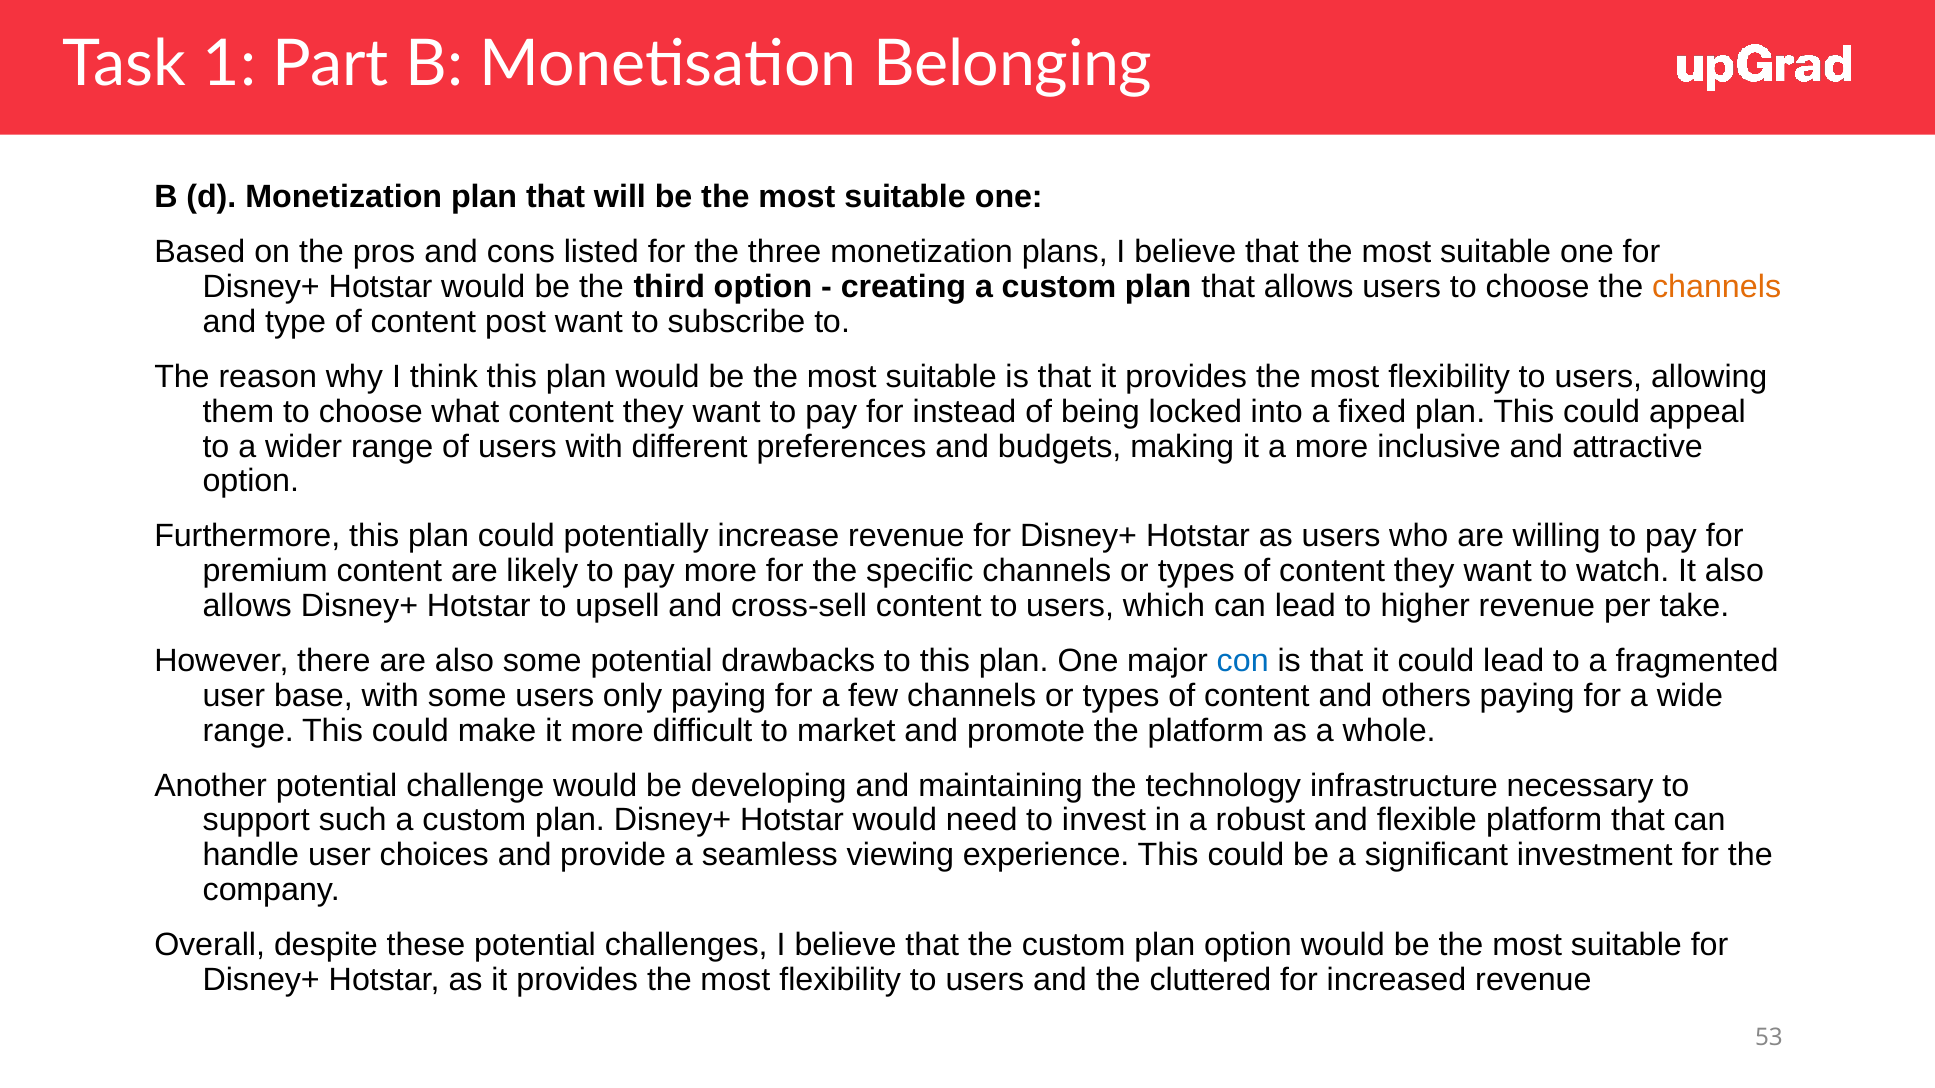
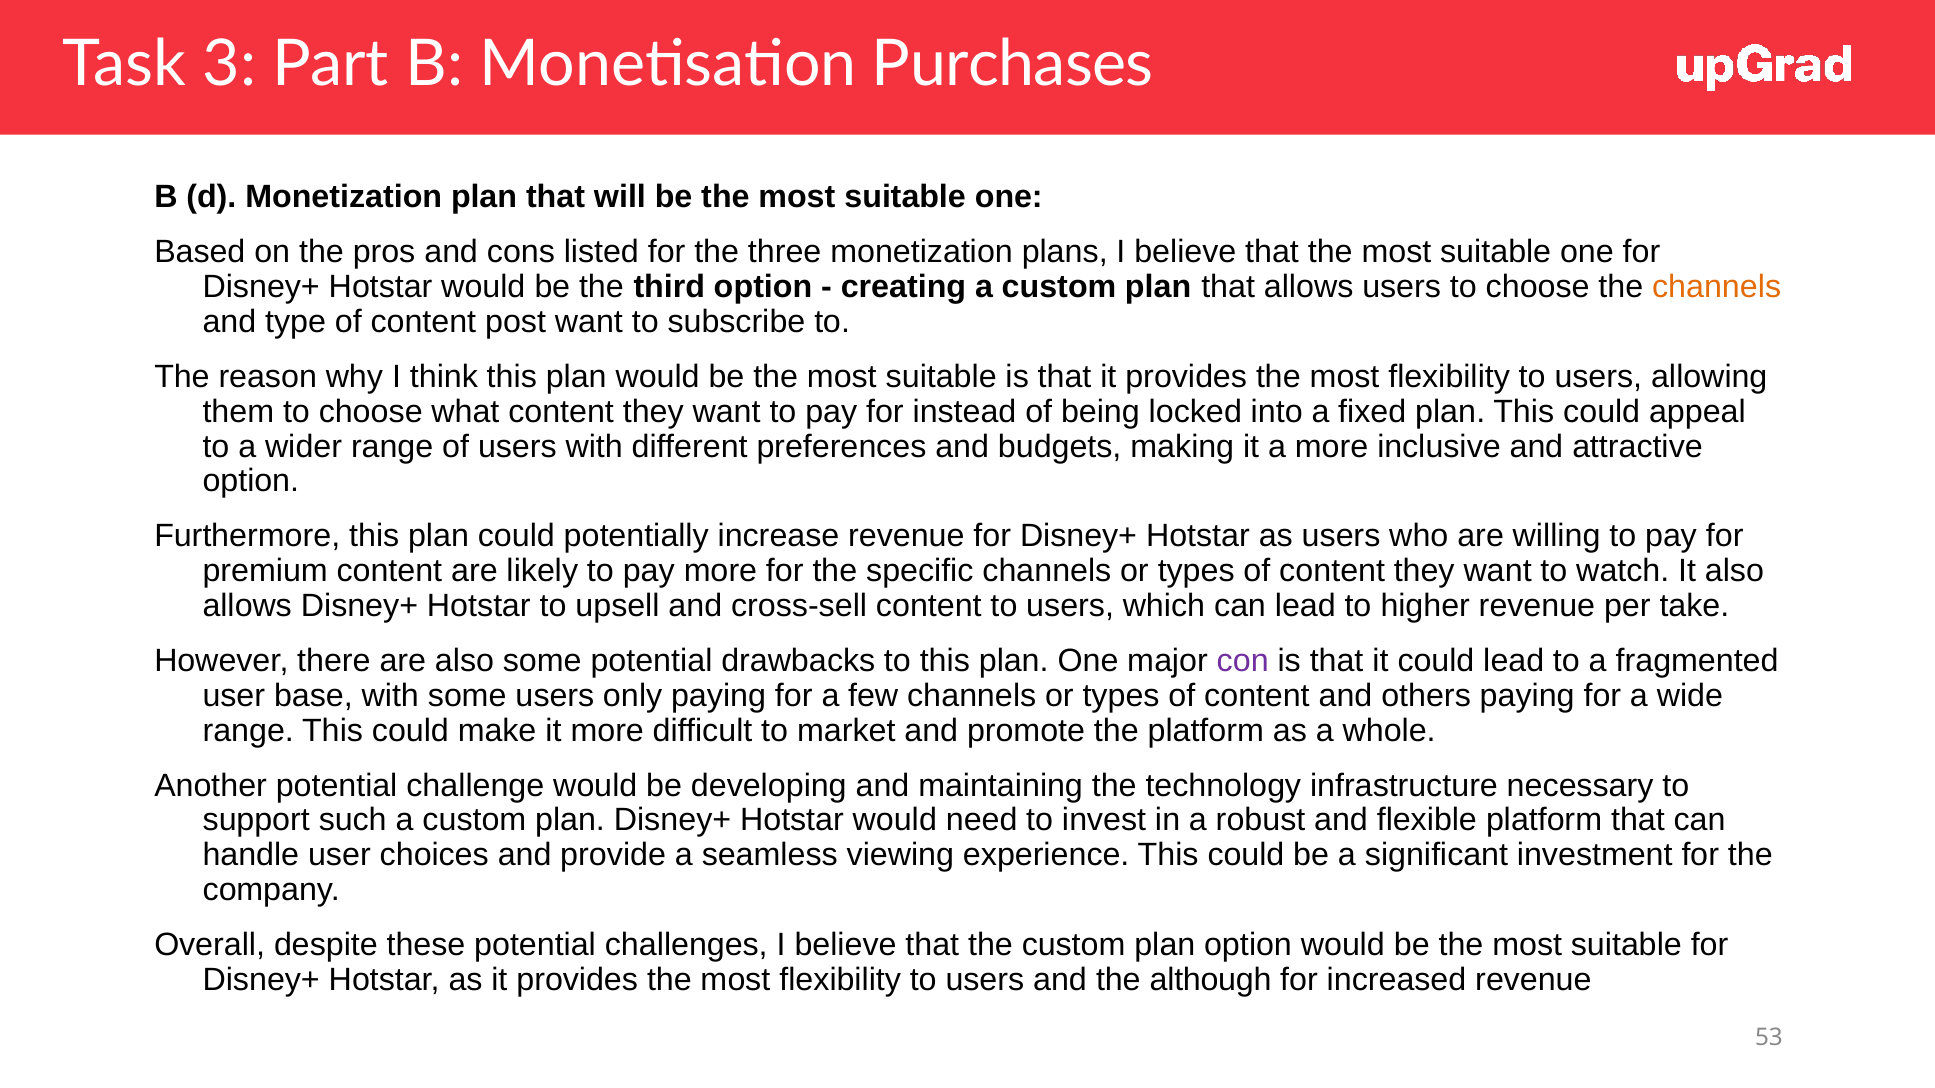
1: 1 -> 3 (229, 64)
Belonging: Belonging -> Purchases (1013, 64)
con colour: blue -> purple (1243, 661)
cluttered: cluttered -> although (1211, 980)
